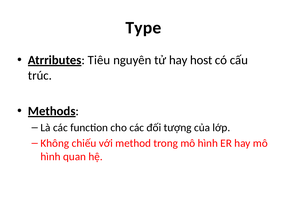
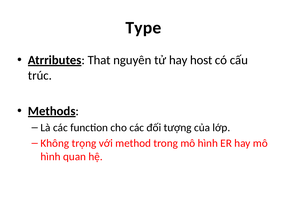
Tiêu: Tiêu -> That (99, 60)
chiếu: chiếu -> trọng (84, 143)
